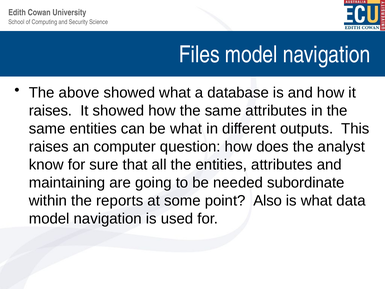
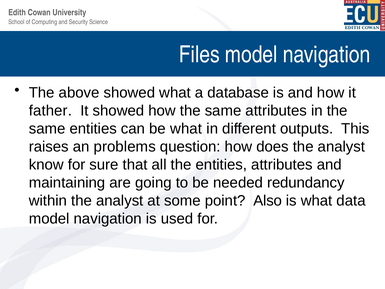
raises: raises -> father (50, 111)
computer: computer -> problems (125, 147)
subordinate: subordinate -> redundancy (306, 183)
within the reports: reports -> analyst (120, 201)
